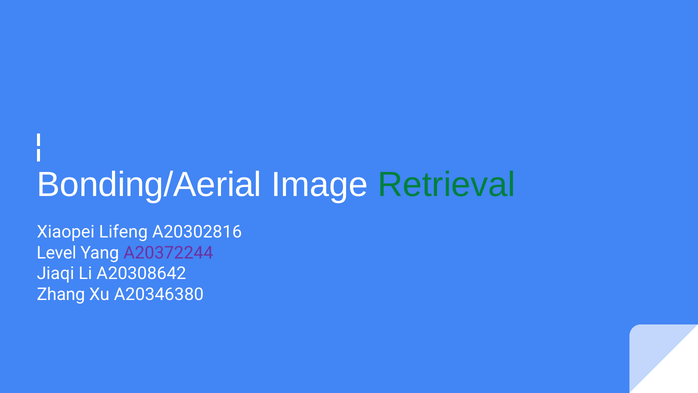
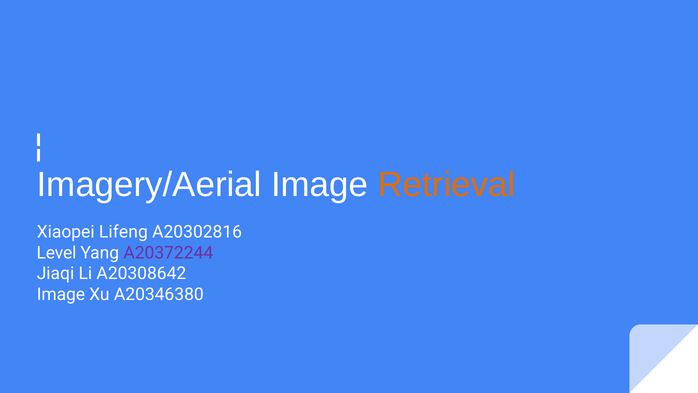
Bonding/Aerial: Bonding/Aerial -> Imagery/Aerial (149, 185)
Retrieval colour: green -> orange (447, 185)
Zhang: Zhang -> Image (61, 294)
